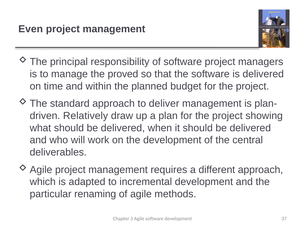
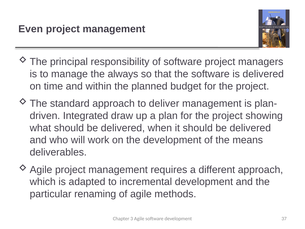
proved: proved -> always (123, 74)
Relatively: Relatively -> Integrated (86, 116)
central: central -> means (248, 140)
